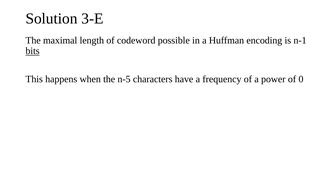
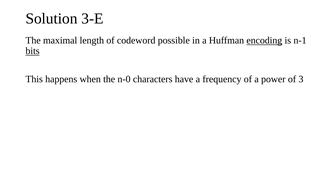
encoding underline: none -> present (264, 41)
n-5: n-5 -> n-0 (124, 79)
0: 0 -> 3 (301, 79)
